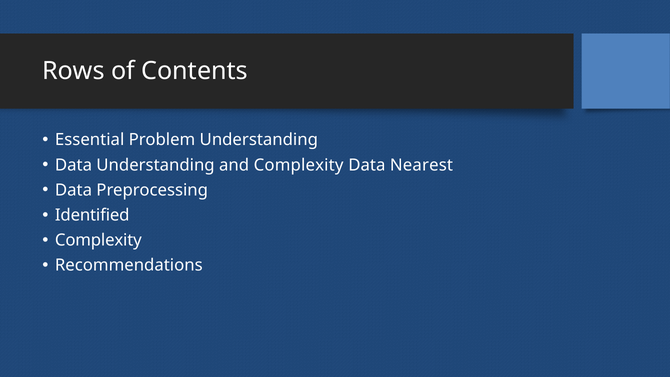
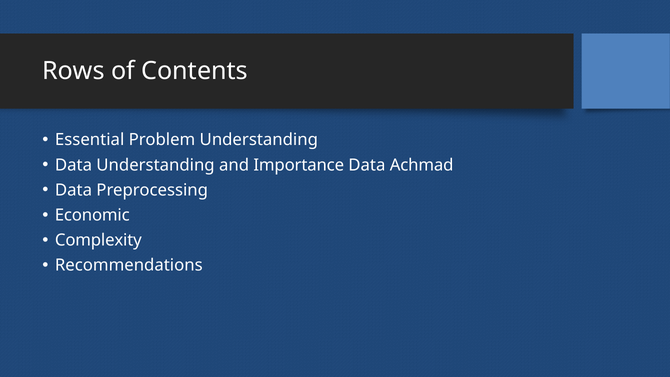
and Complexity: Complexity -> Importance (299, 165)
Nearest: Nearest -> Achmad (422, 165)
Identified: Identified -> Economic (92, 215)
